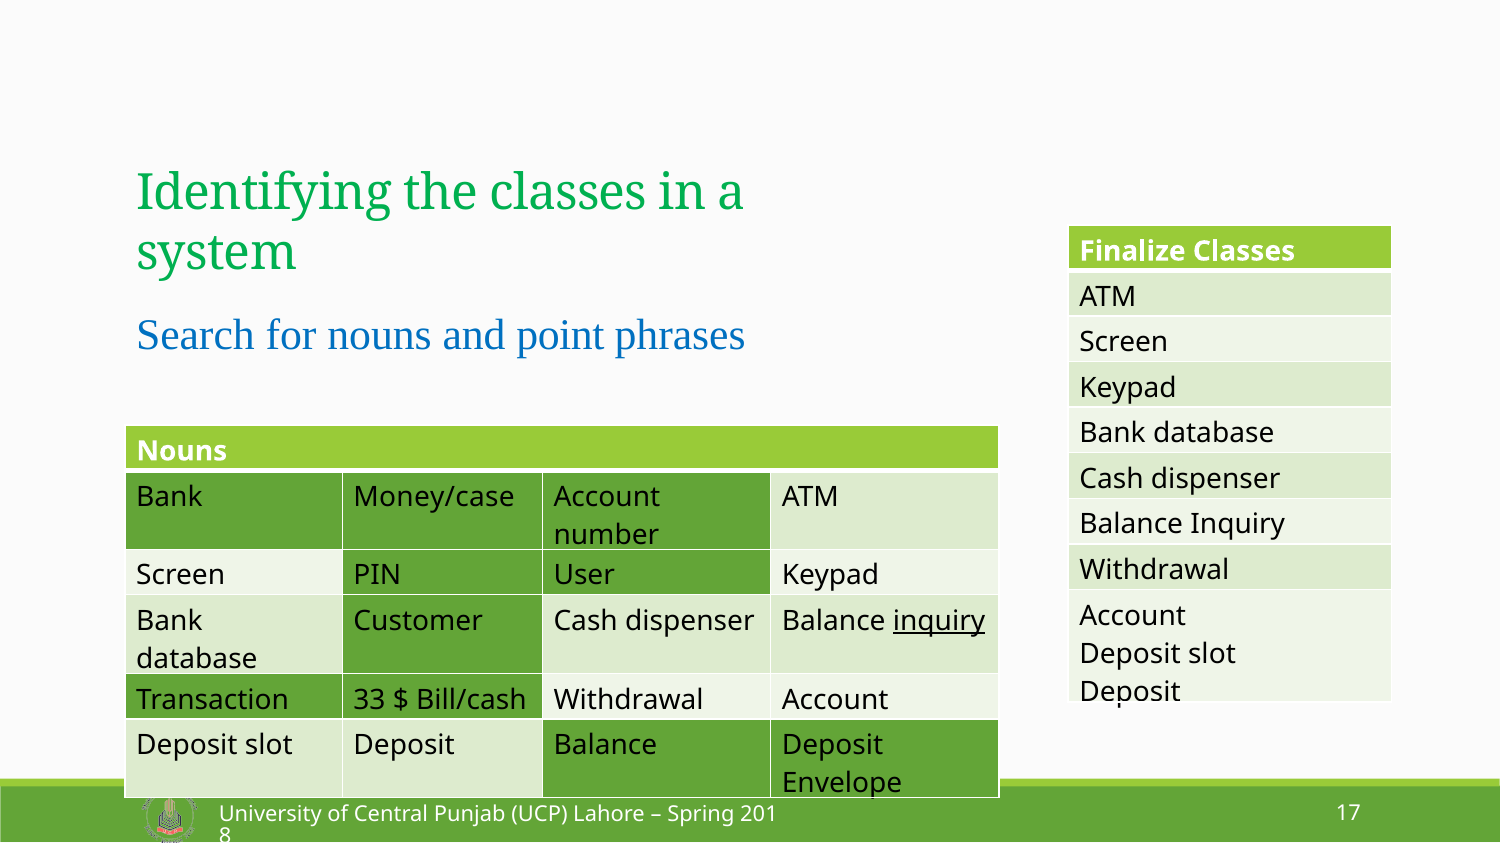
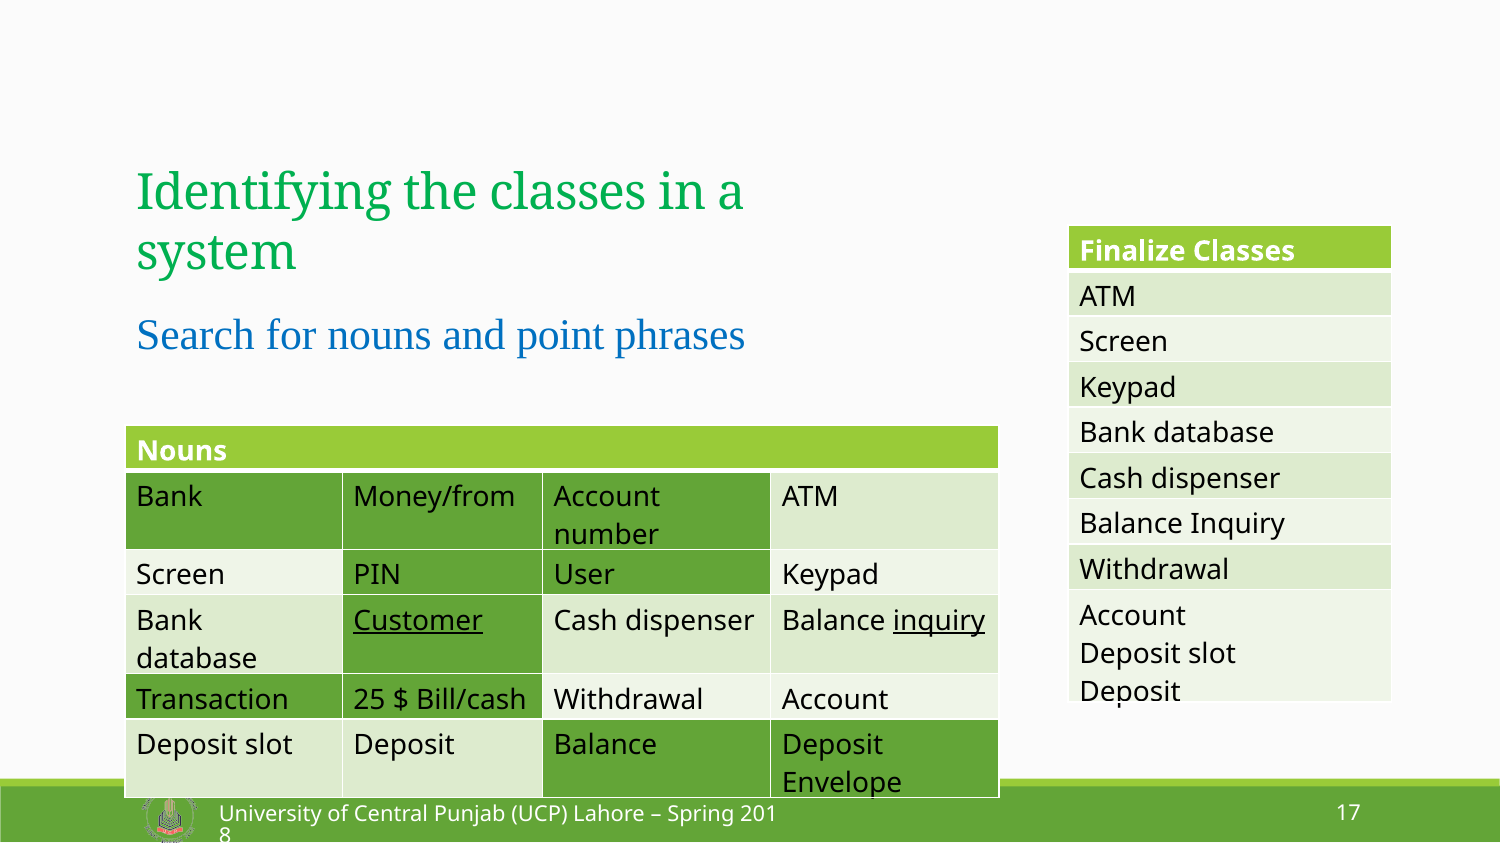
Money/case: Money/case -> Money/from (434, 497)
Customer underline: none -> present (418, 622)
33: 33 -> 25 (369, 700)
